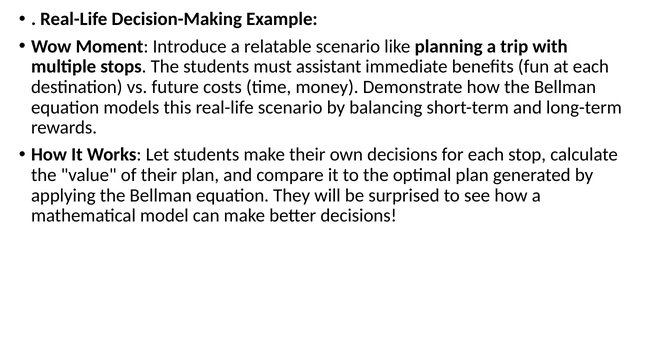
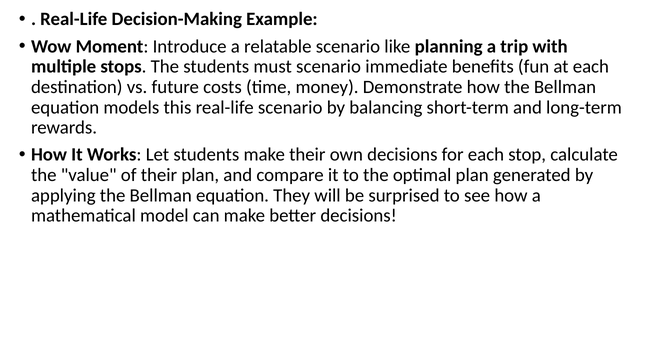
must assistant: assistant -> scenario (329, 67)
